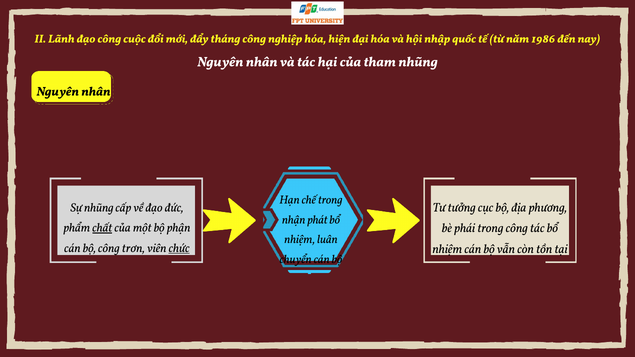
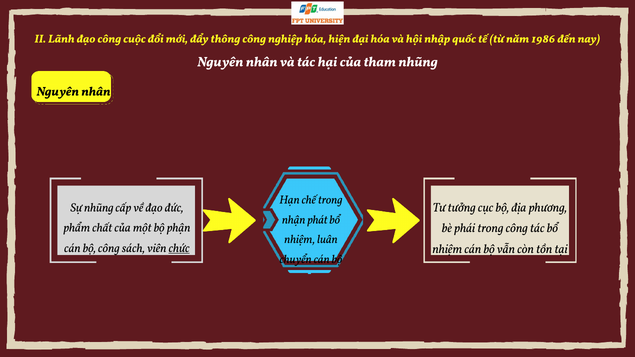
tháng: tháng -> thông (225, 39)
chất underline: present -> none (102, 228)
trơn: trơn -> sách (133, 248)
